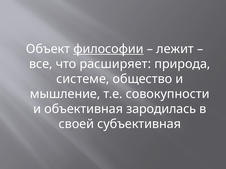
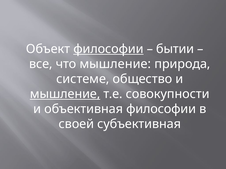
лежит: лежит -> бытии (175, 49)
что расширяет: расширяет -> мышление (115, 64)
мышление underline: none -> present (65, 94)
объективная зародилась: зародилась -> философии (161, 109)
